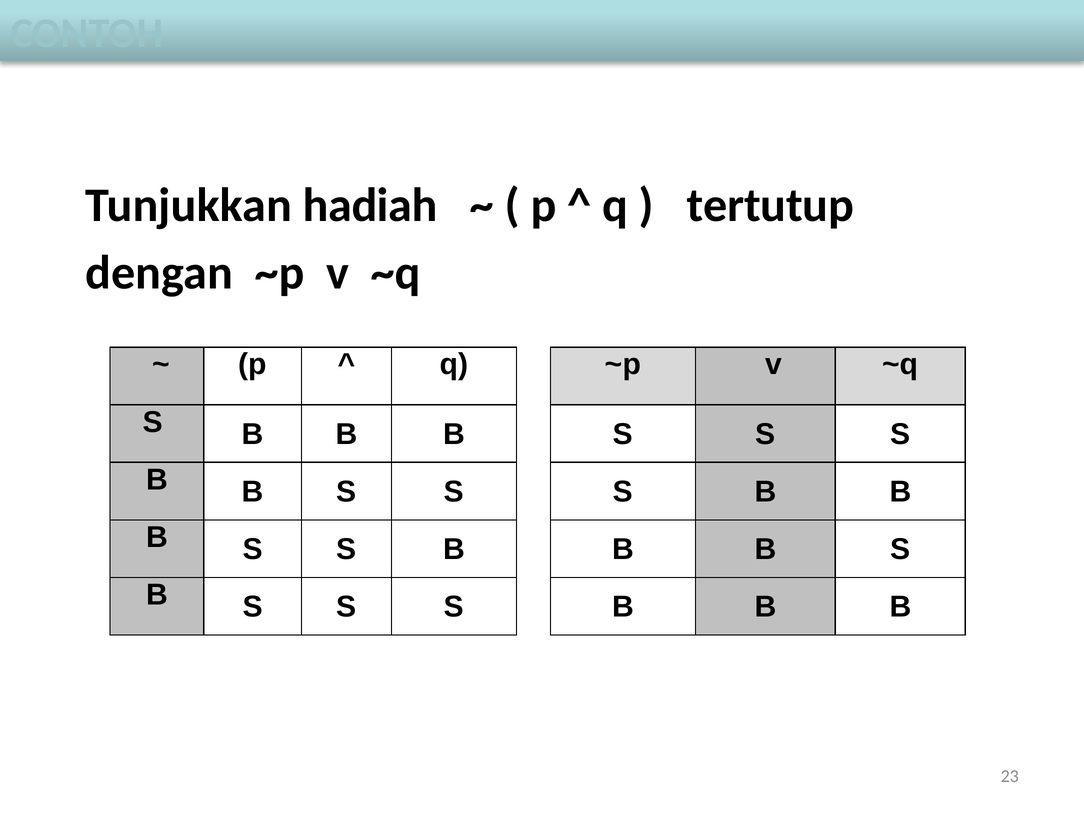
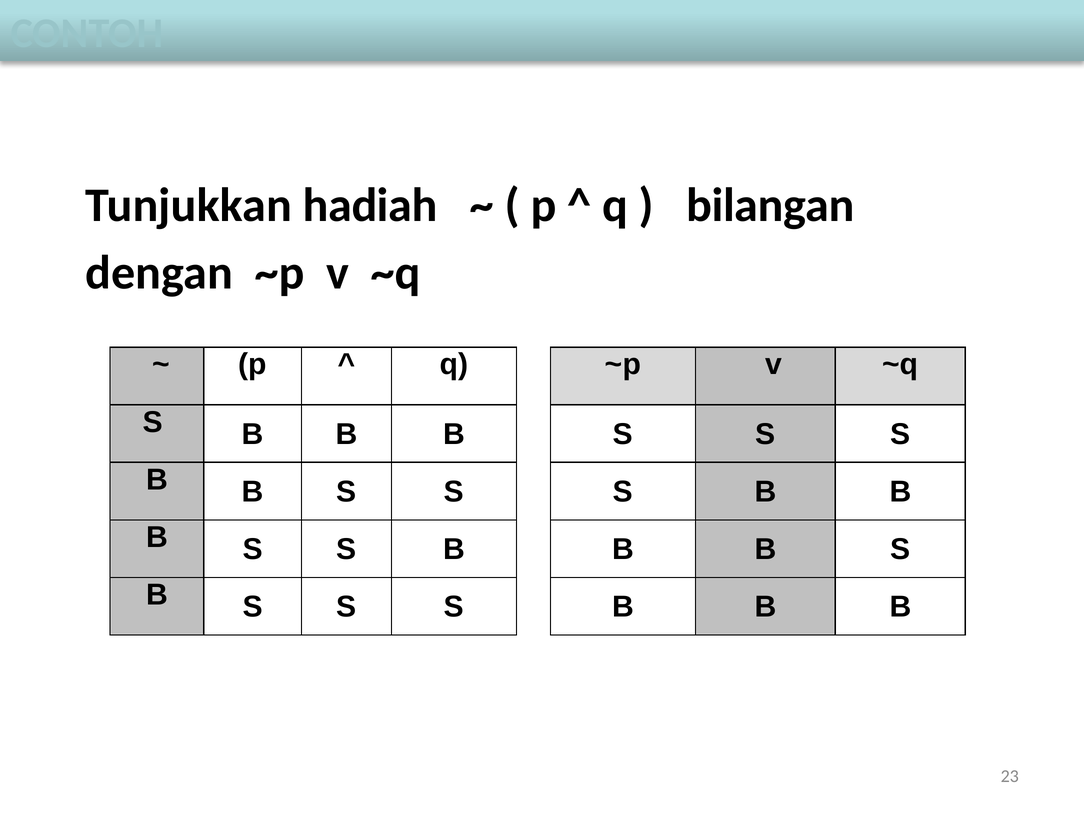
tertutup: tertutup -> bilangan (770, 205)
